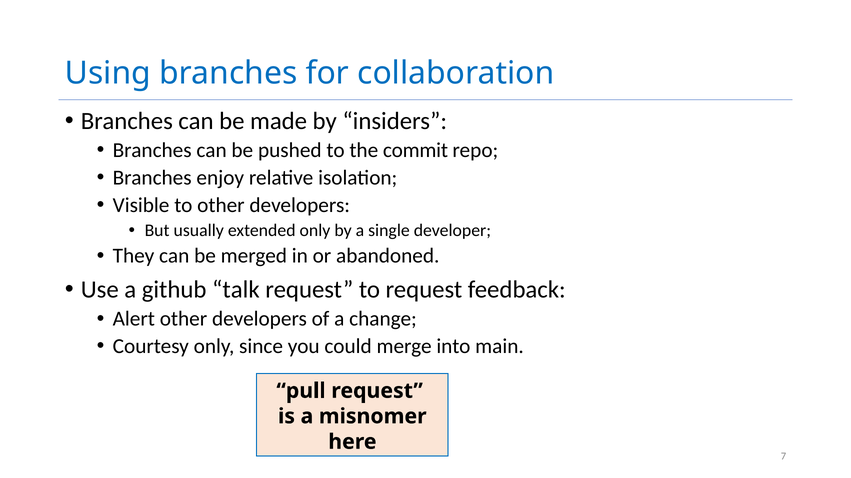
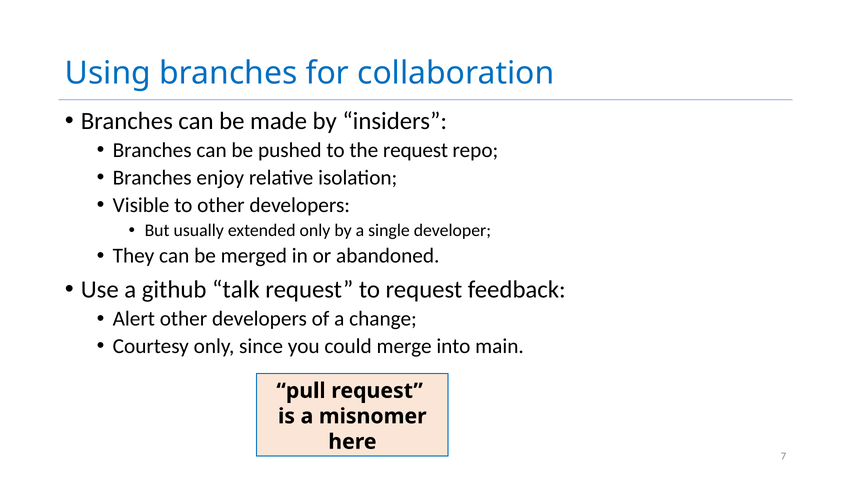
the commit: commit -> request (415, 151)
